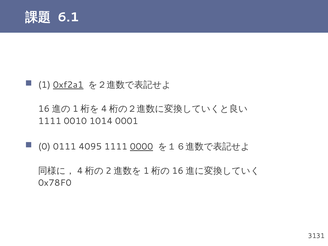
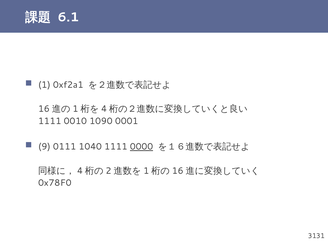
0xf2a1 underline: present -> none (68, 85)
1014: 1014 -> 1090 (101, 121)
0: 0 -> 9 (44, 147)
4095: 4095 -> 1040 (90, 147)
